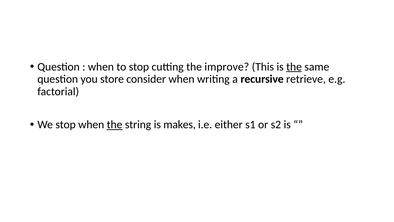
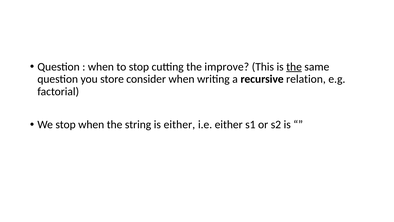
retrieve: retrieve -> relation (306, 79)
the underline: present -> none (115, 124)
is makes: makes -> either (179, 124)
